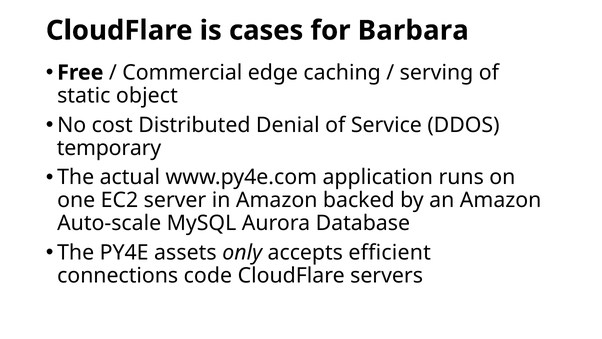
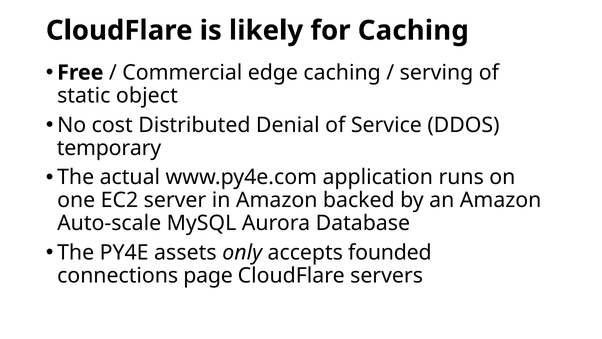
cases: cases -> likely (266, 30)
for Barbara: Barbara -> Caching (413, 30)
efficient: efficient -> founded (390, 252)
code: code -> page (208, 276)
